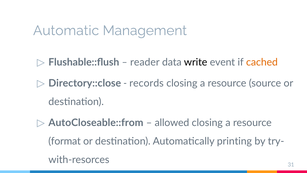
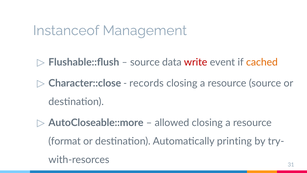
Automatic: Automatic -> Instanceof (66, 31)
reader: reader -> source (145, 62)
write colour: black -> red (196, 62)
Directory::close: Directory::close -> Character::close (85, 83)
AutoCloseable::from: AutoCloseable::from -> AutoCloseable::more (96, 123)
